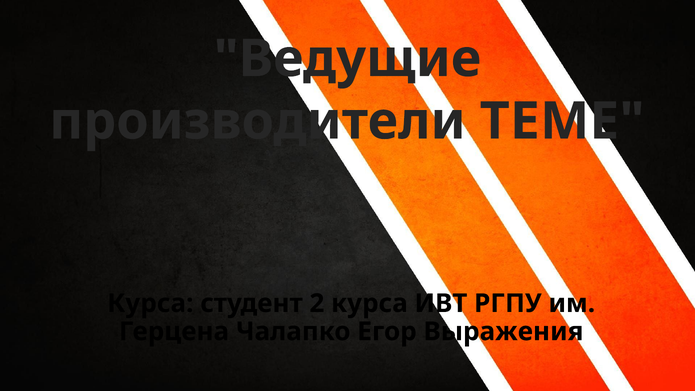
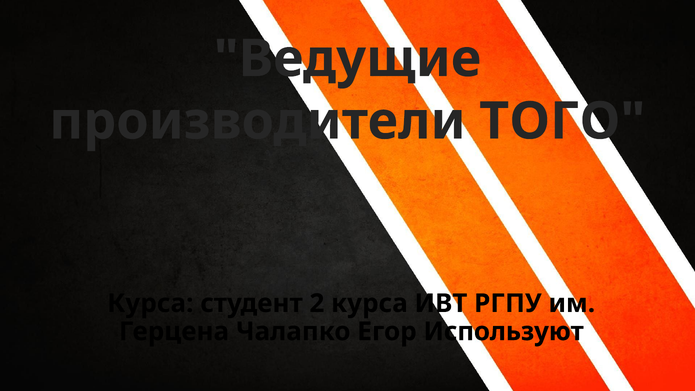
ТЕМЕ: ТЕМЕ -> ТОГО (562, 121)
Выражения: Выражения -> Используют (504, 332)
